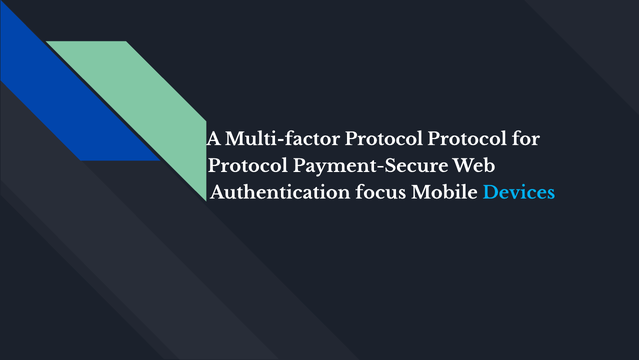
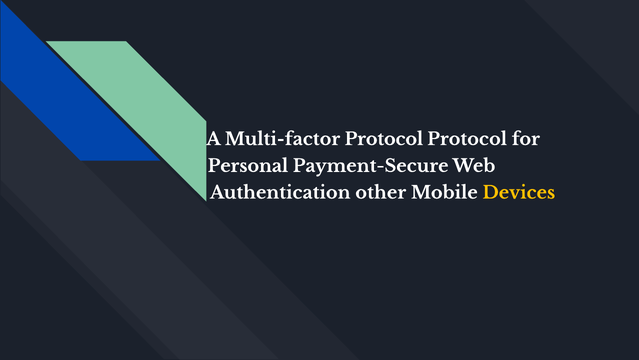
Protocol: Protocol -> Personal (248, 166)
focus: focus -> other (381, 192)
Devices colour: light blue -> yellow (519, 192)
